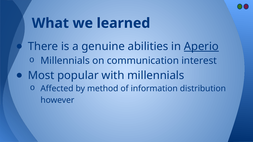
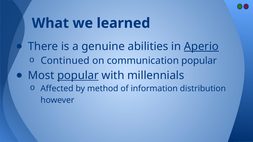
Millennials: Millennials -> Continued (65, 61)
communication interest: interest -> popular (199, 61)
popular underline: none -> present (78, 76)
